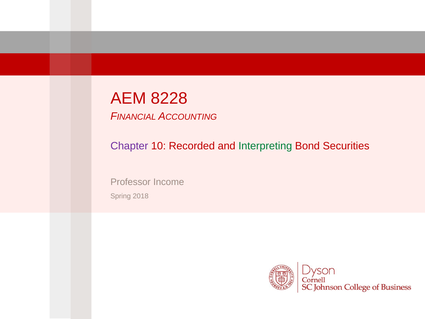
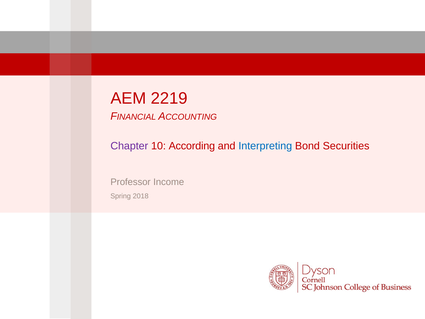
8228: 8228 -> 2219 (169, 98)
Recorded: Recorded -> According (192, 146)
Interpreting colour: green -> blue (265, 146)
